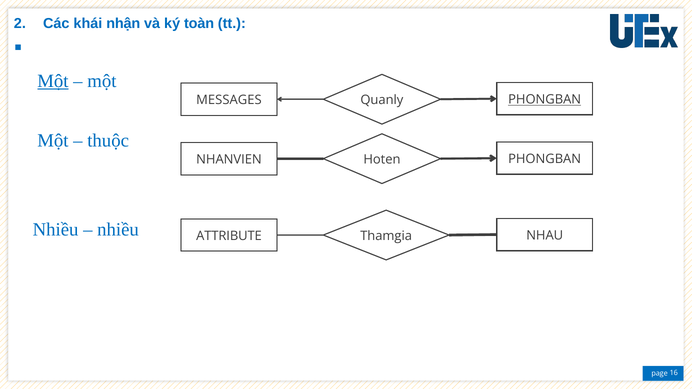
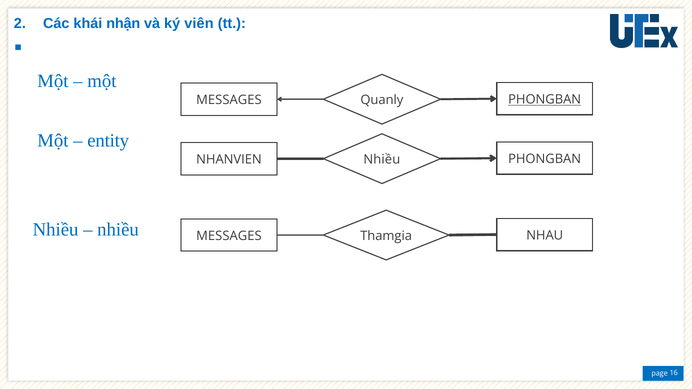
toàn: toàn -> viên (199, 24)
Một underline: present -> none (53, 81)
thuộc: thuộc -> entity (108, 140)
NHANVIEN Hoten: Hoten -> Nhiều (382, 160)
ATTRIBUTE: ATTRIBUTE -> MESSAGES (229, 236)
